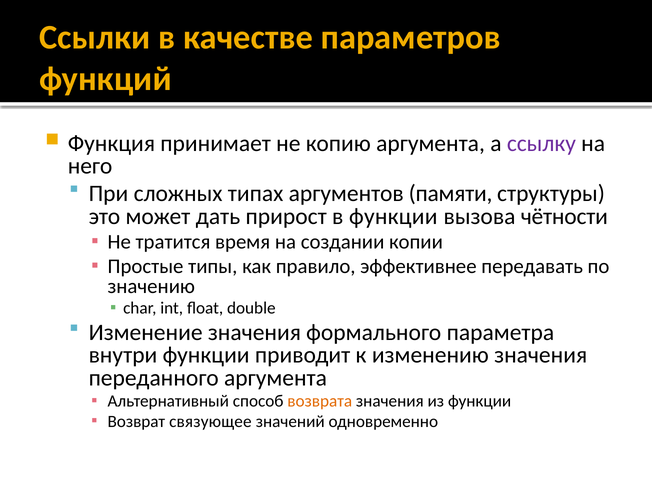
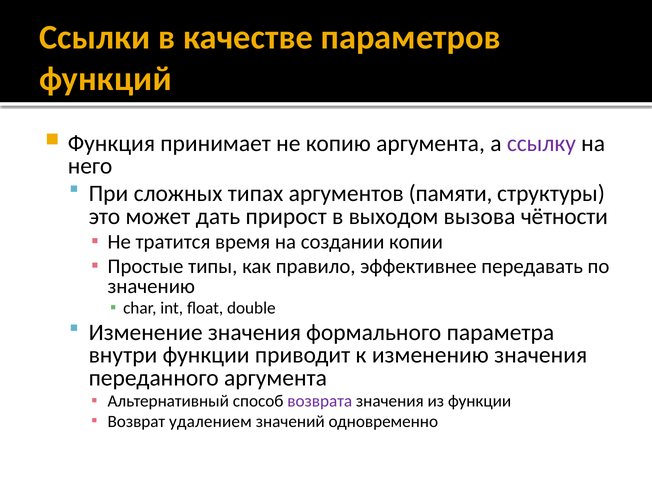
в функции: функции -> выходом (394, 216)
возврата colour: orange -> purple (320, 401)
связующее: связующее -> удалением (210, 421)
